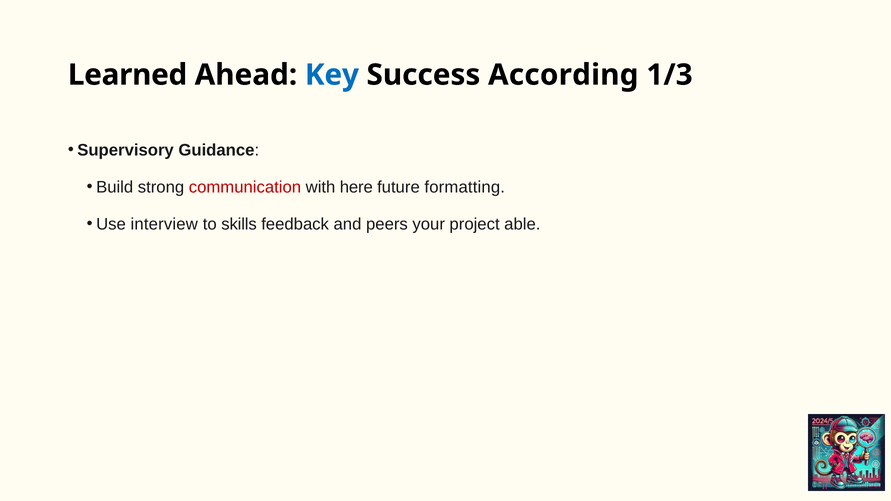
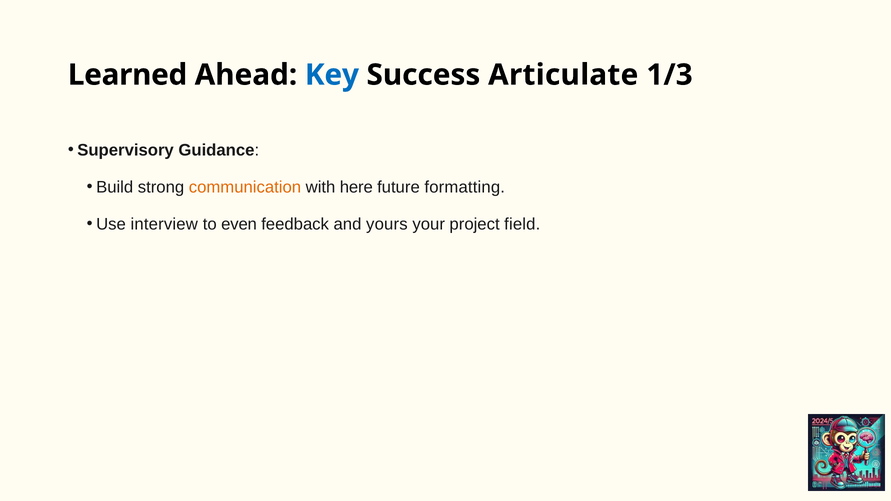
According: According -> Articulate (563, 75)
communication colour: red -> orange (245, 187)
skills: skills -> even (239, 224)
peers: peers -> yours (387, 224)
able: able -> field (522, 224)
